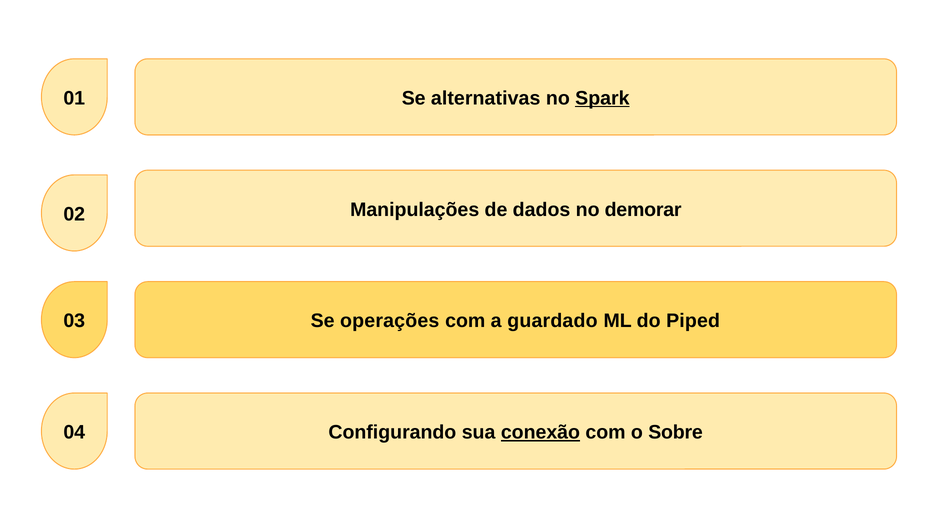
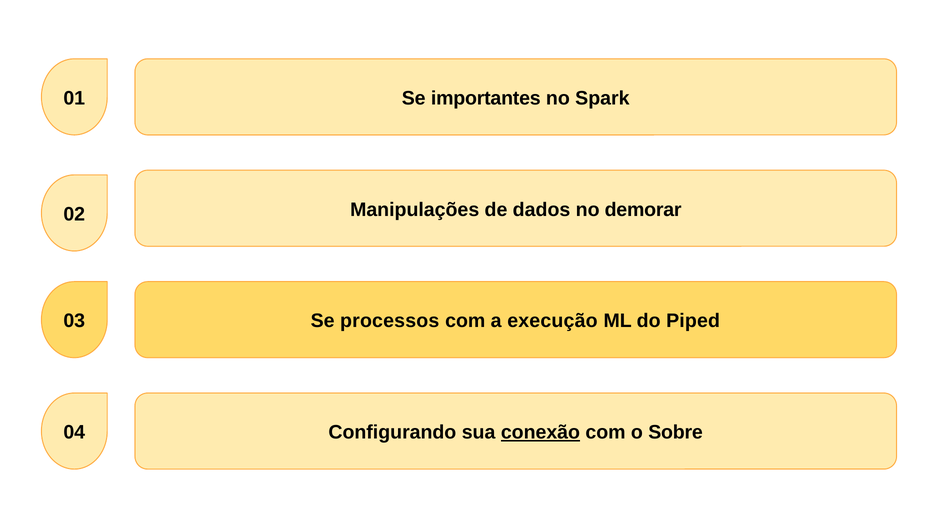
alternativas: alternativas -> importantes (486, 98)
Spark underline: present -> none (602, 98)
operações: operações -> processos (390, 321)
guardado: guardado -> execução (552, 321)
